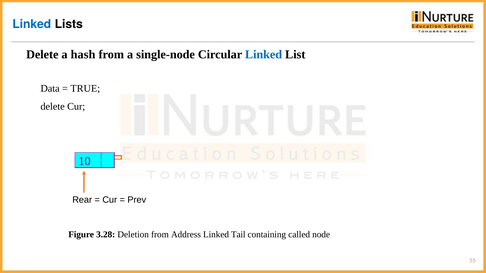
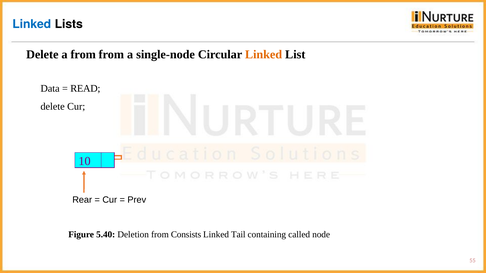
a hash: hash -> from (83, 55)
Linked colour: blue -> orange (264, 55)
TRUE: TRUE -> READ (85, 88)
3.28: 3.28 -> 5.40 (106, 235)
Address: Address -> Consists (186, 235)
